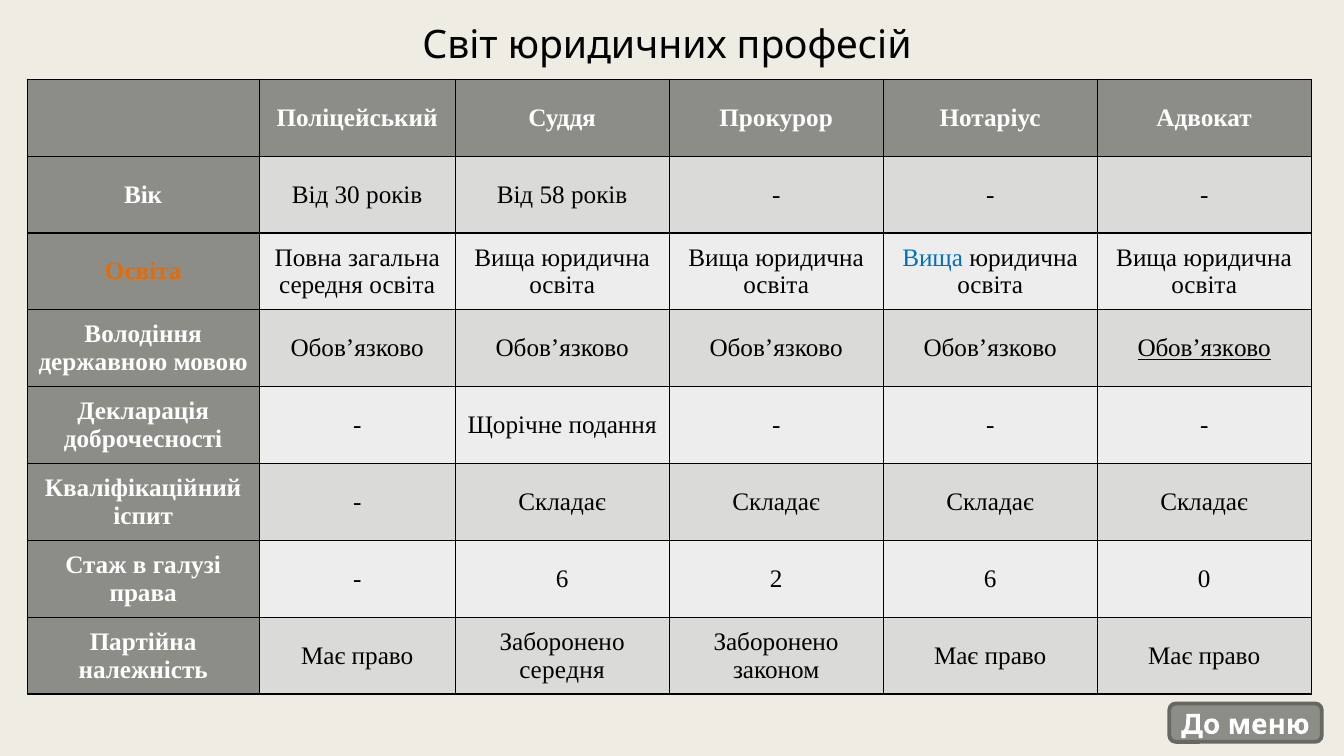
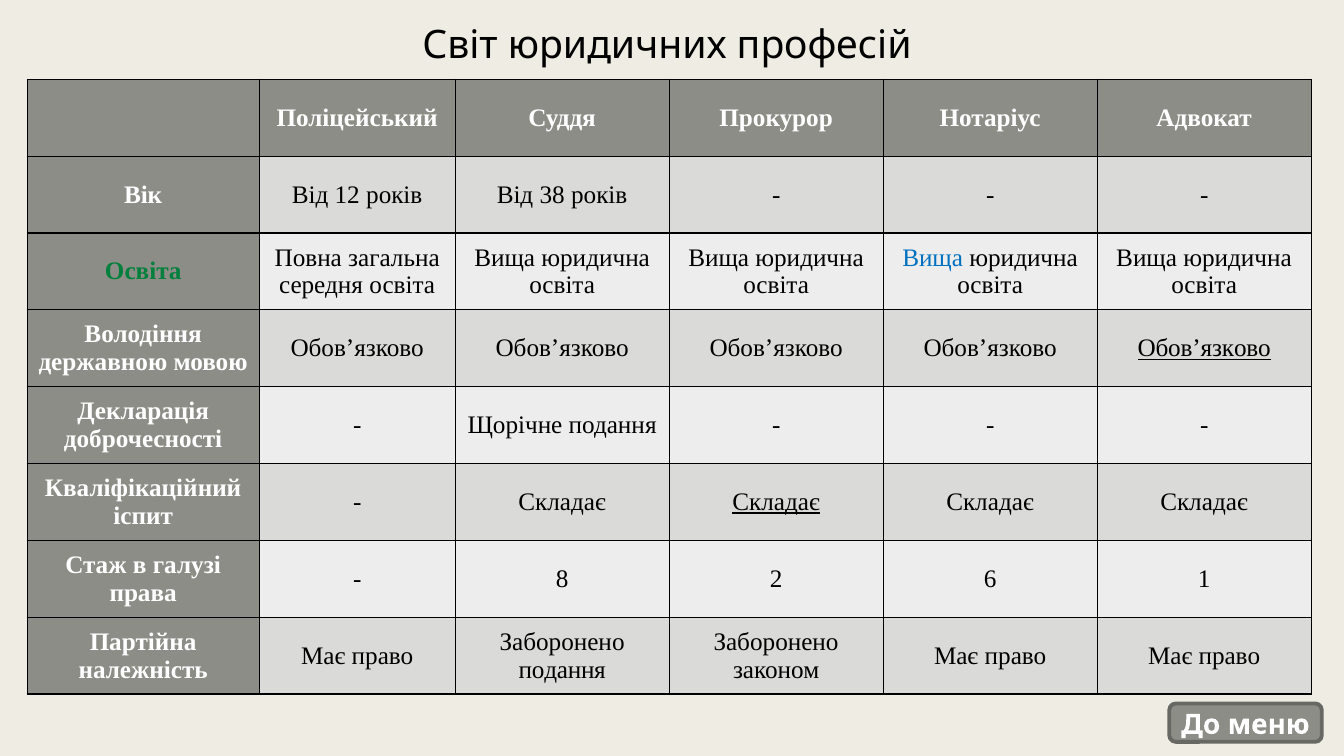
30: 30 -> 12 (347, 195)
58: 58 -> 38 (552, 195)
Освіта colour: orange -> green (143, 272)
Складає underline: none -> present (776, 502)
6: 6 -> 8 (562, 579)
0: 0 -> 1 (1204, 579)
середня: середня -> подання (562, 670)
